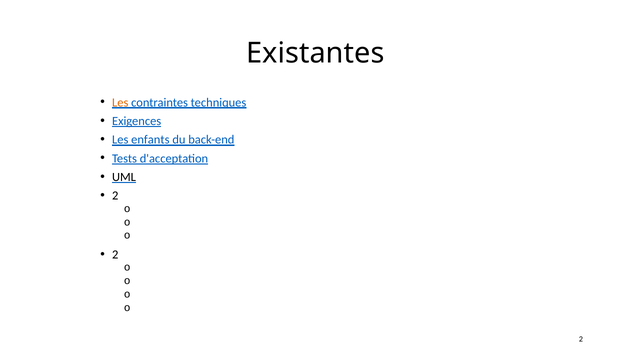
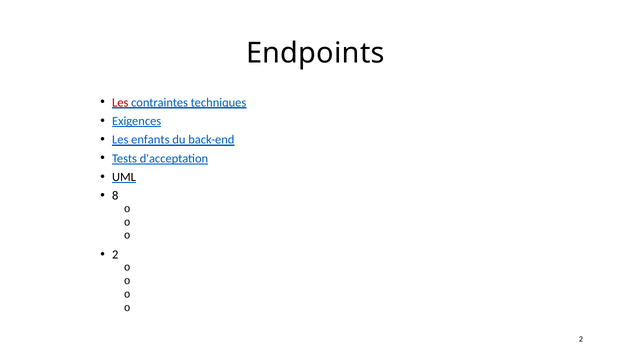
Existantes: Existantes -> Endpoints (315, 53)
Les colour: orange -> red (120, 102)
2: 2 -> 8 (115, 196)
